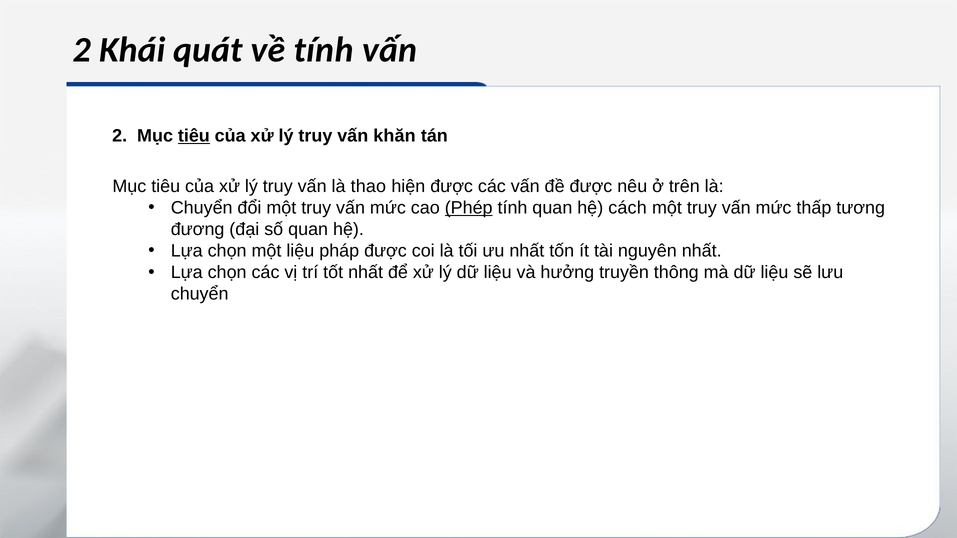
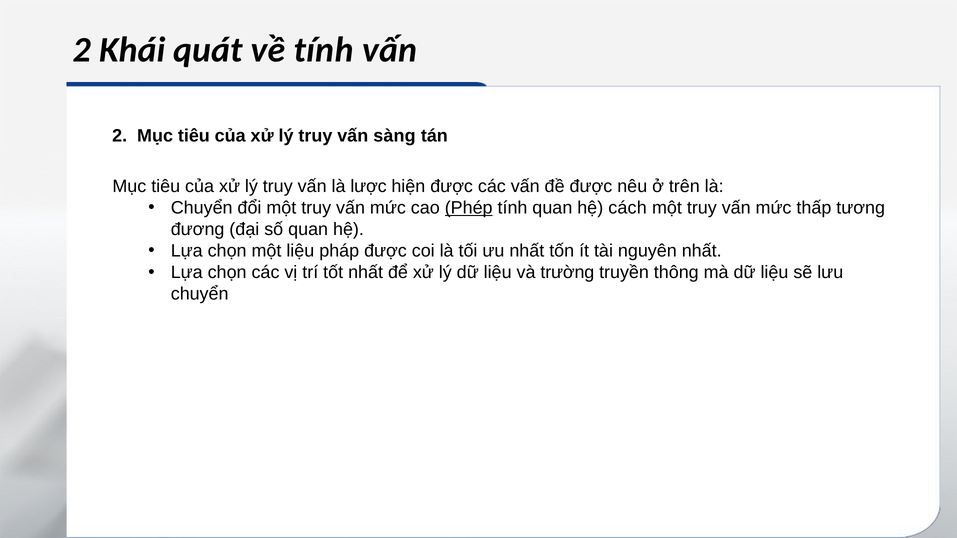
tiêu underline: present -> none (194, 136)
khăn: khăn -> sàng (394, 136)
thao: thao -> lược (369, 187)
hưởng: hưởng -> trường (567, 273)
